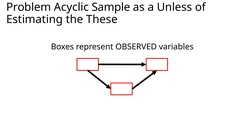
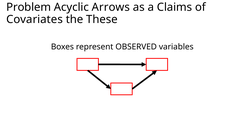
Sample: Sample -> Arrows (111, 7)
Unless: Unless -> Claims (175, 7)
Estimating: Estimating -> Covariates (35, 19)
